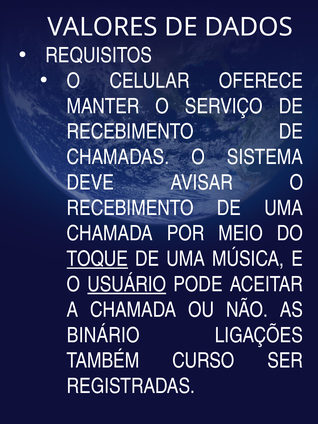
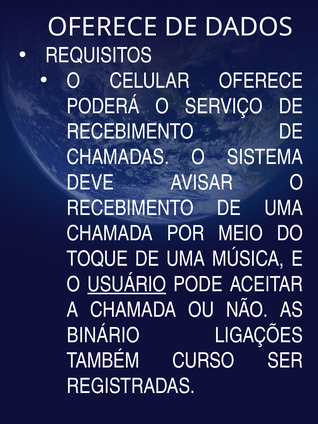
VALORES: VALORES -> OFERECE (102, 27)
MANTER: MANTER -> PODERÁ (103, 106)
TOQUE underline: present -> none (97, 259)
